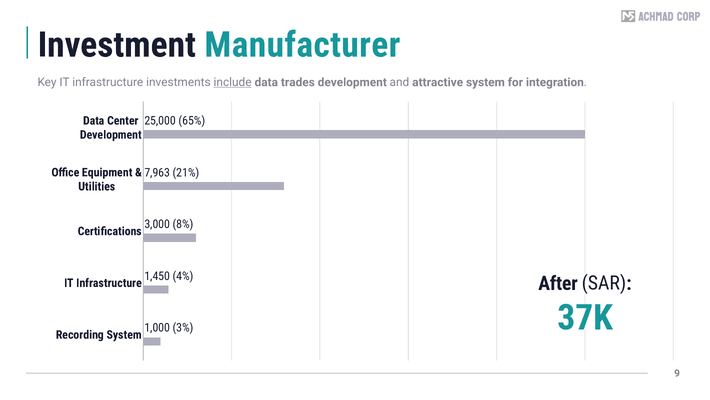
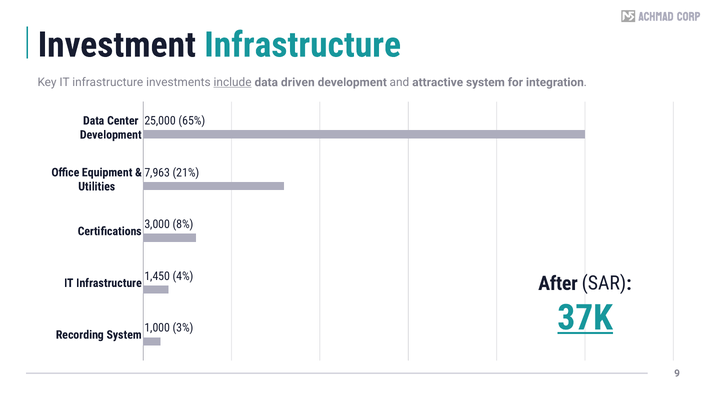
Investment Manufacturer: Manufacturer -> Infrastructure (303, 45)
trades: trades -> driven (298, 82)
37K underline: none -> present (585, 317)
